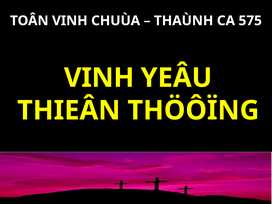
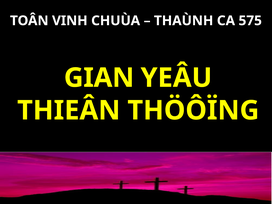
VINH: VINH -> GIAN (99, 78)
